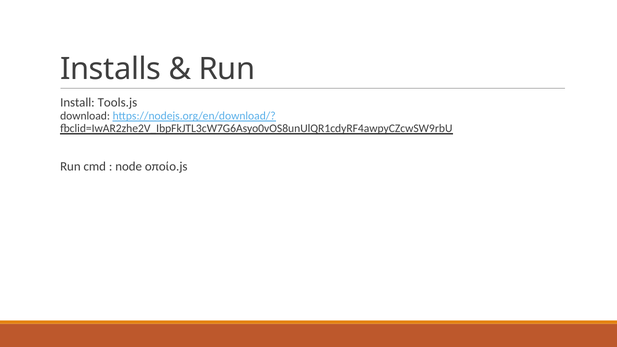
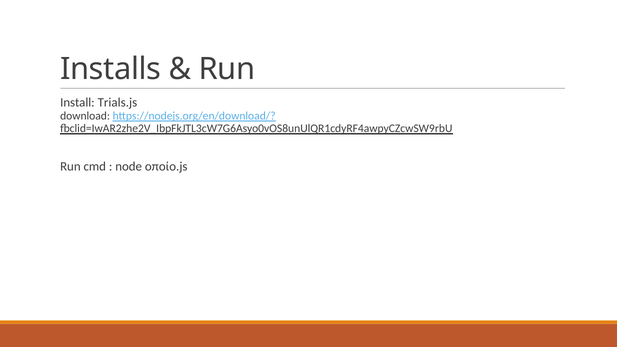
Tools.js: Tools.js -> Trials.js (117, 103)
